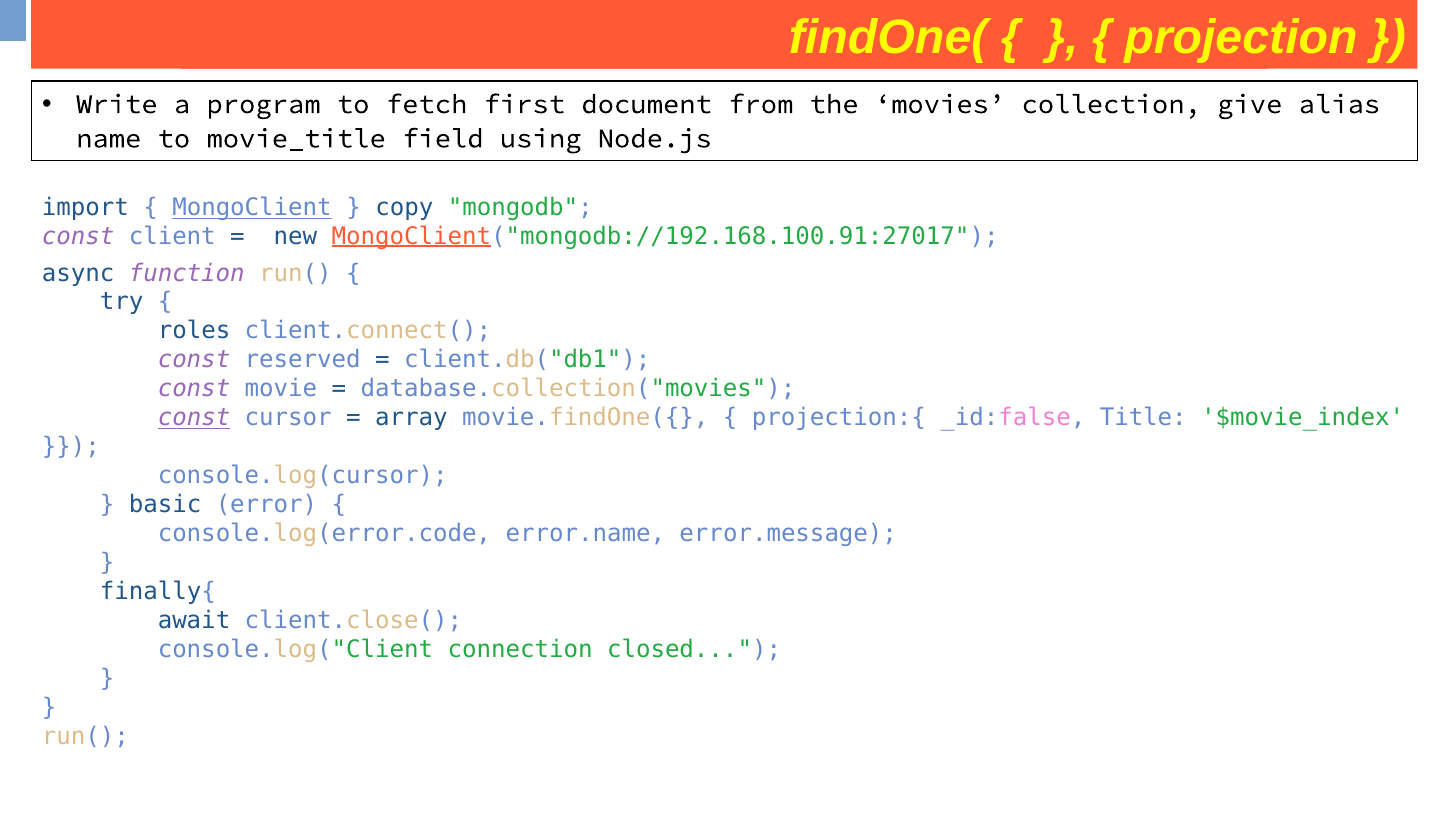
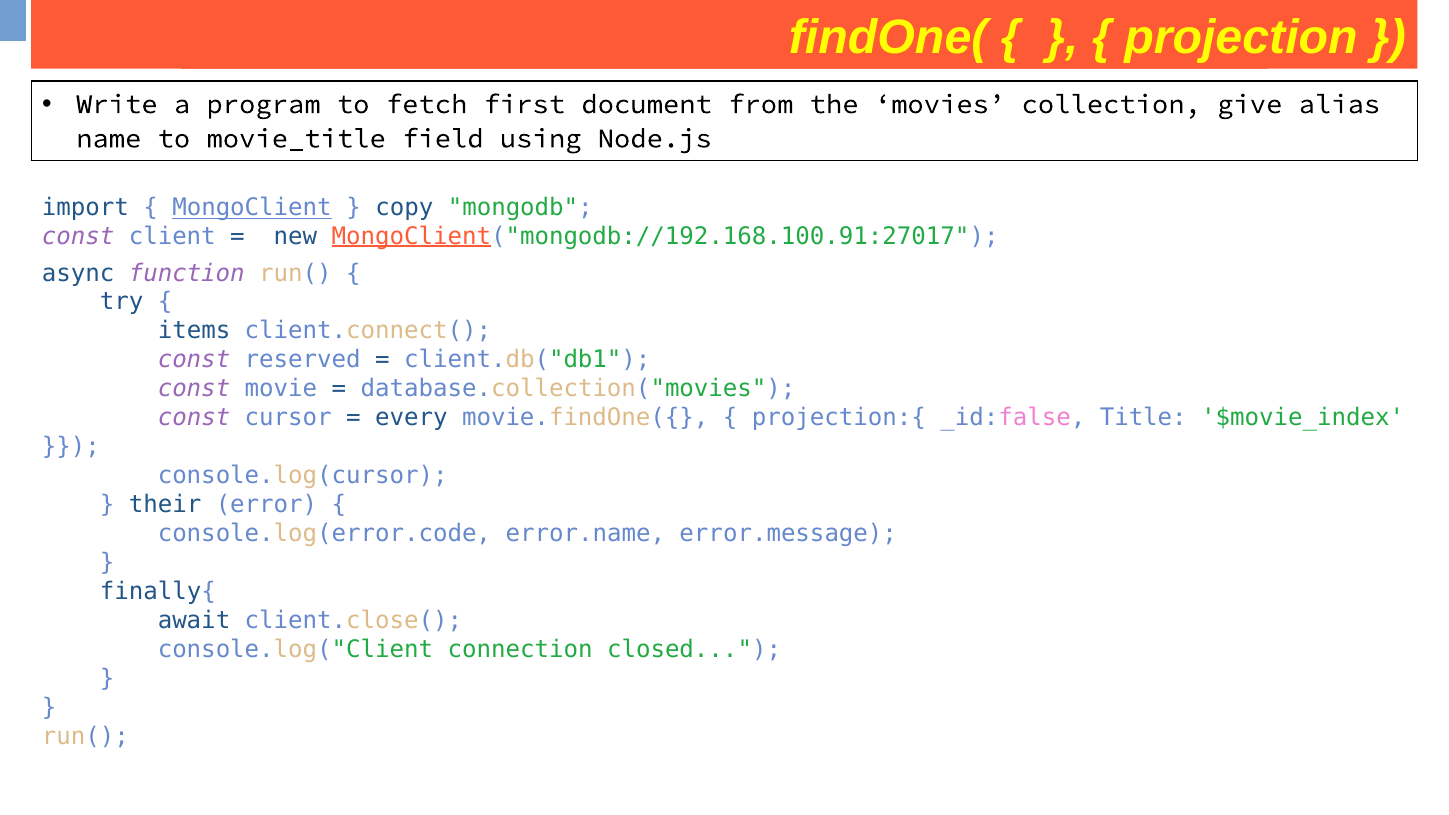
roles: roles -> items (194, 331)
const underline: present -> none (194, 418)
array: array -> every (411, 418)
basic: basic -> their (165, 505)
